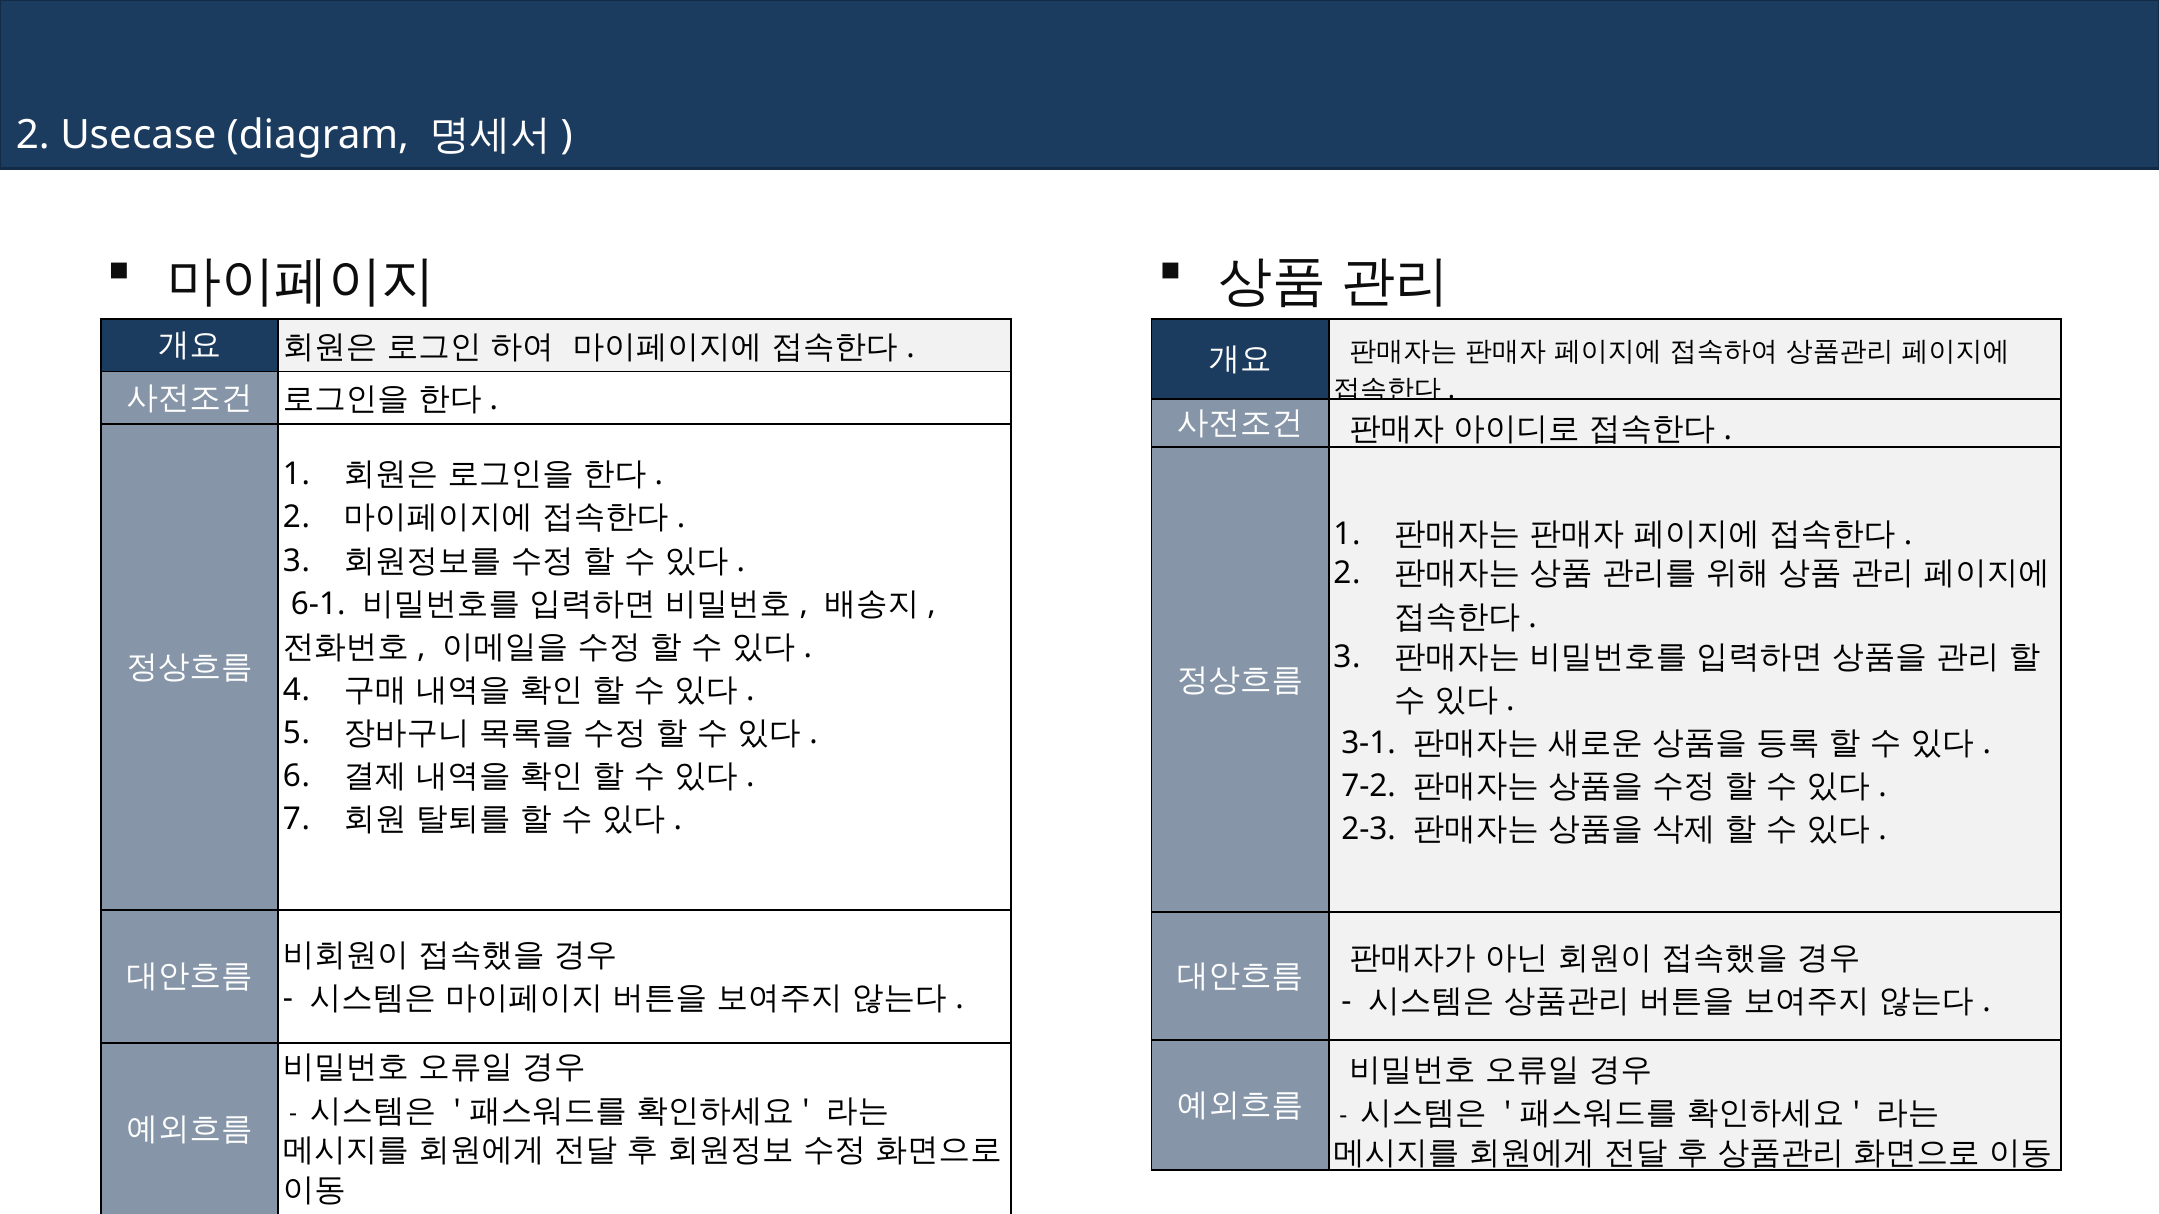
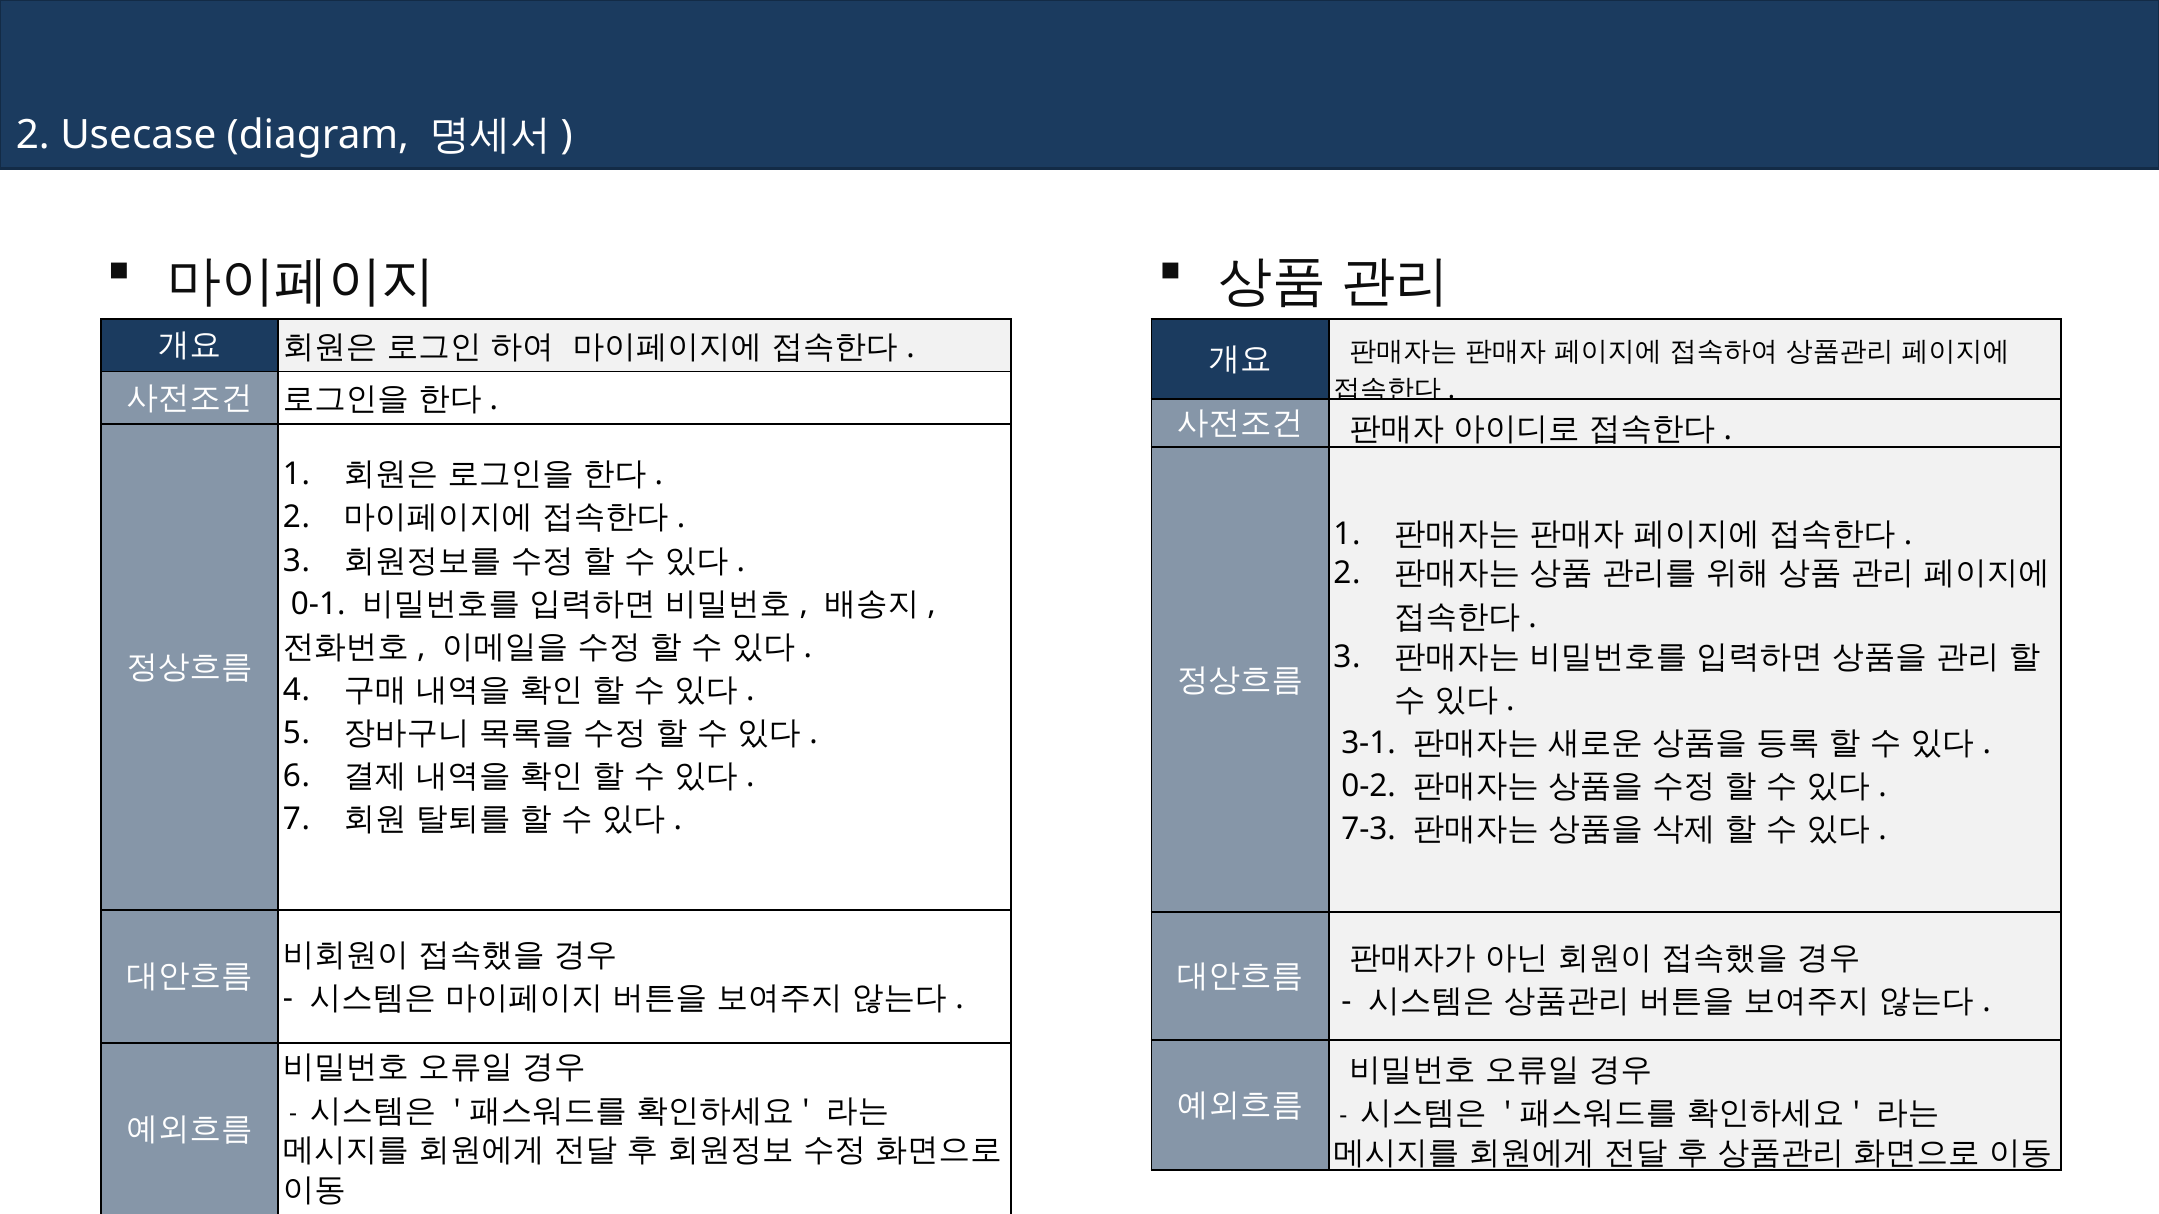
6-1: 6-1 -> 0-1 (318, 604)
7-2: 7-2 -> 0-2 (1369, 786)
2-3: 2-3 -> 7-3 (1369, 830)
